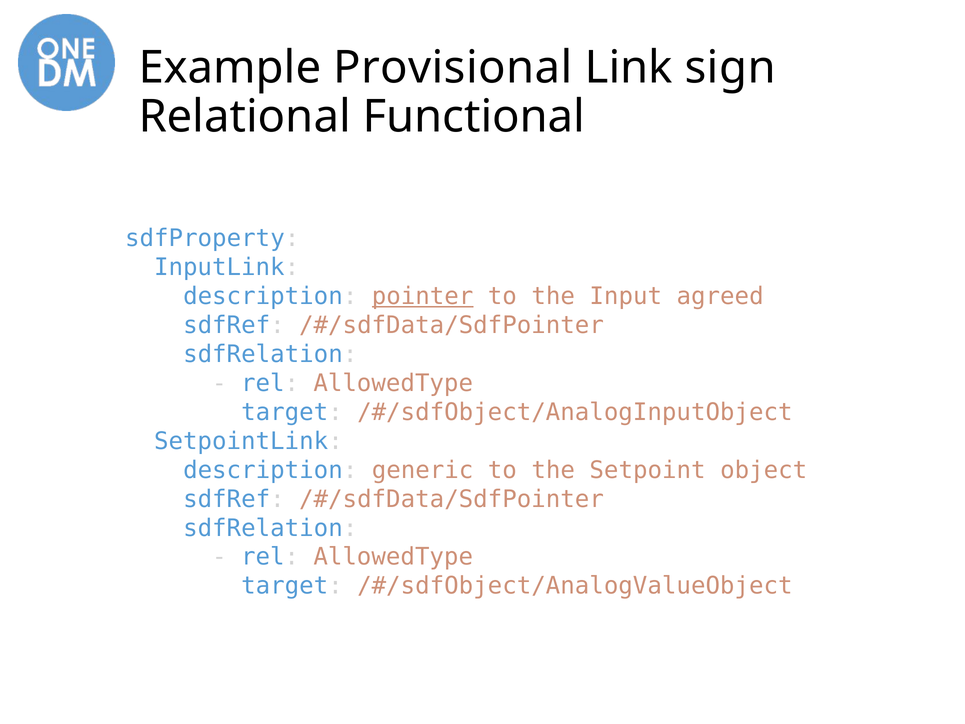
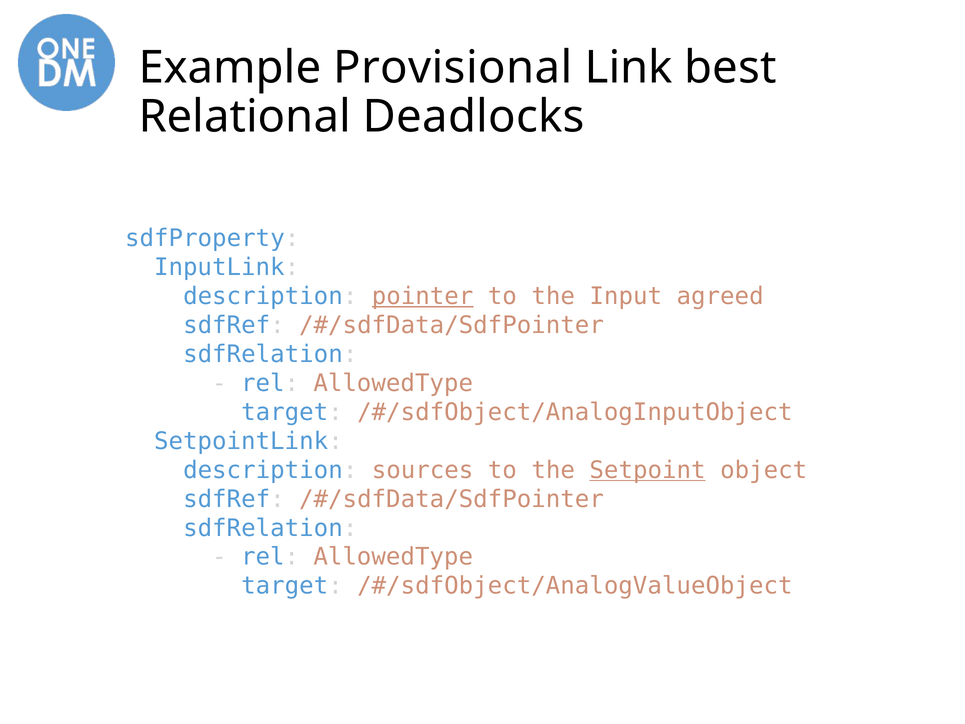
sign: sign -> best (730, 68)
Functional: Functional -> Deadlocks (474, 117)
generic: generic -> sources (423, 470)
Setpoint underline: none -> present (648, 470)
